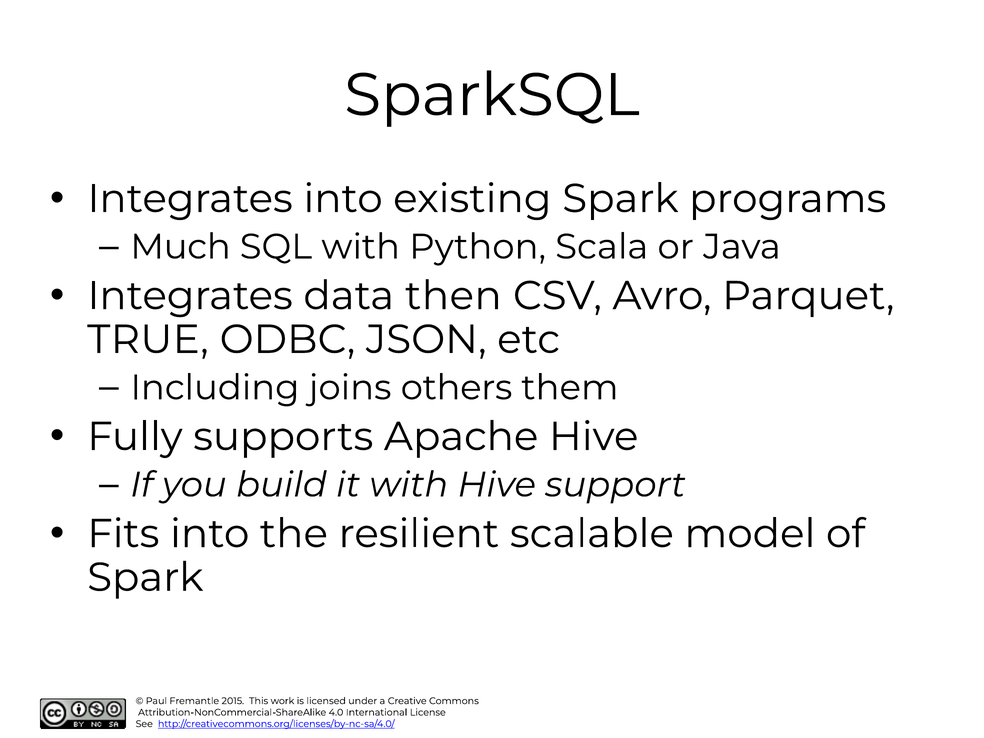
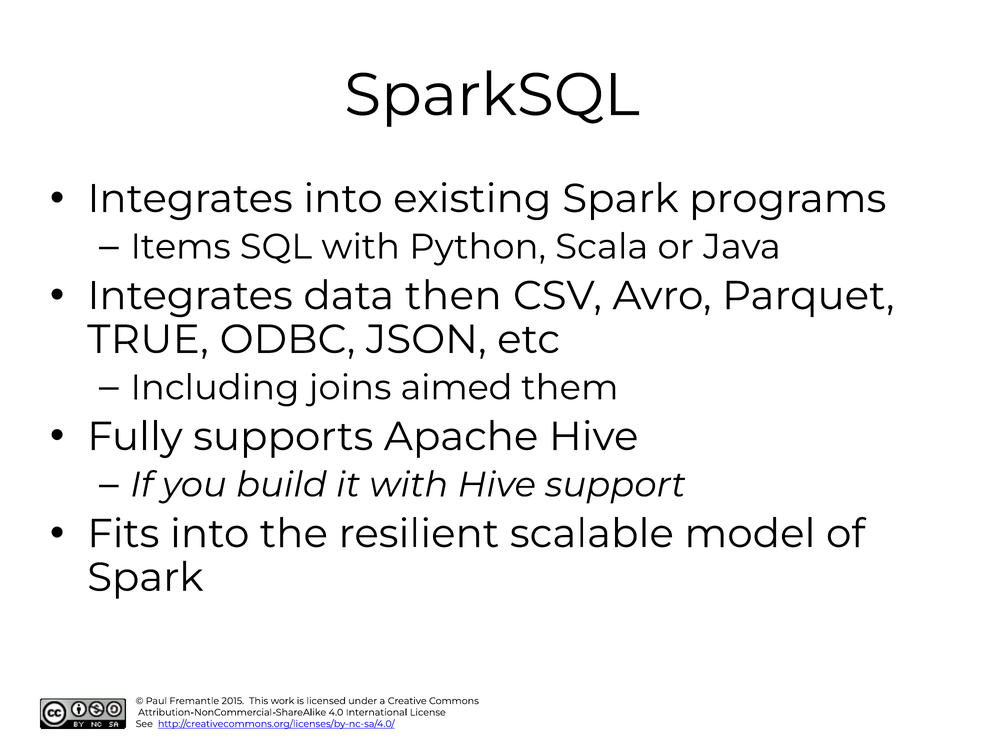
Much: Much -> Items (180, 247)
others: others -> aimed (457, 388)
